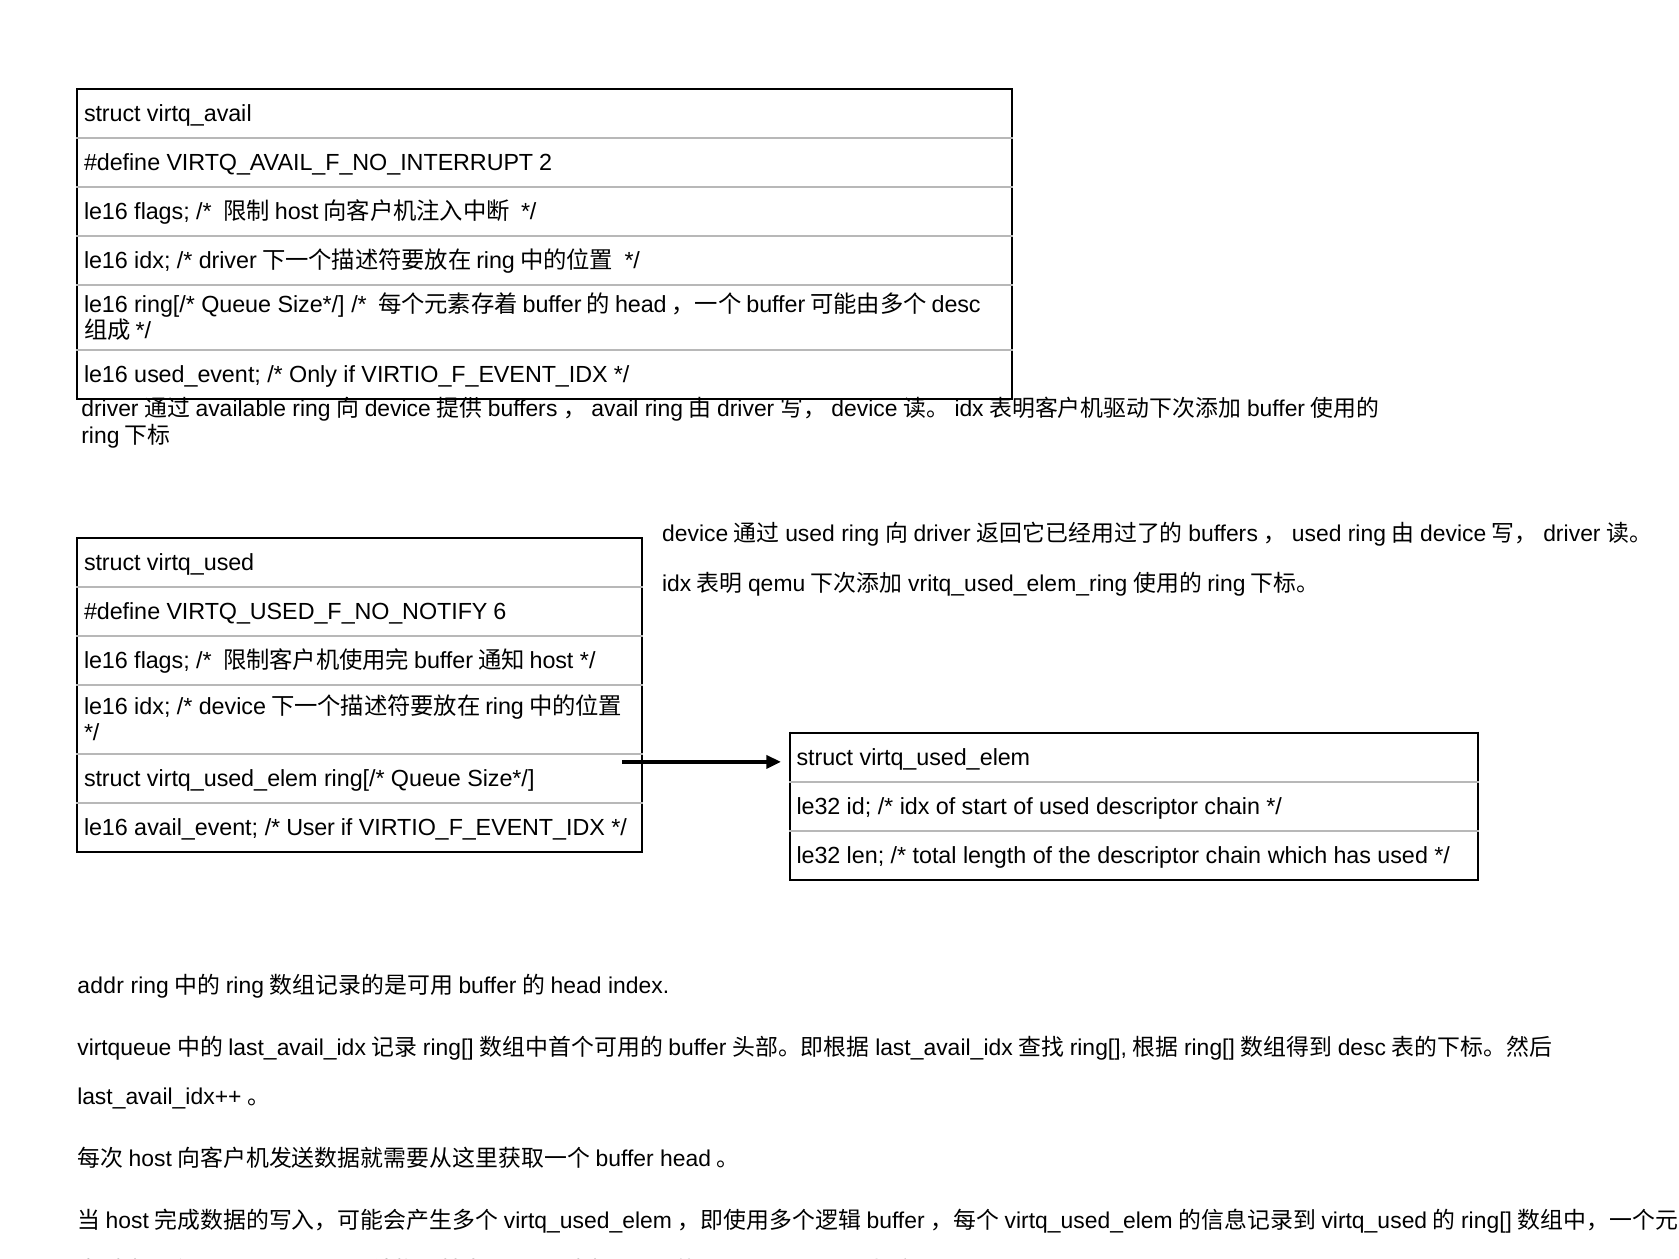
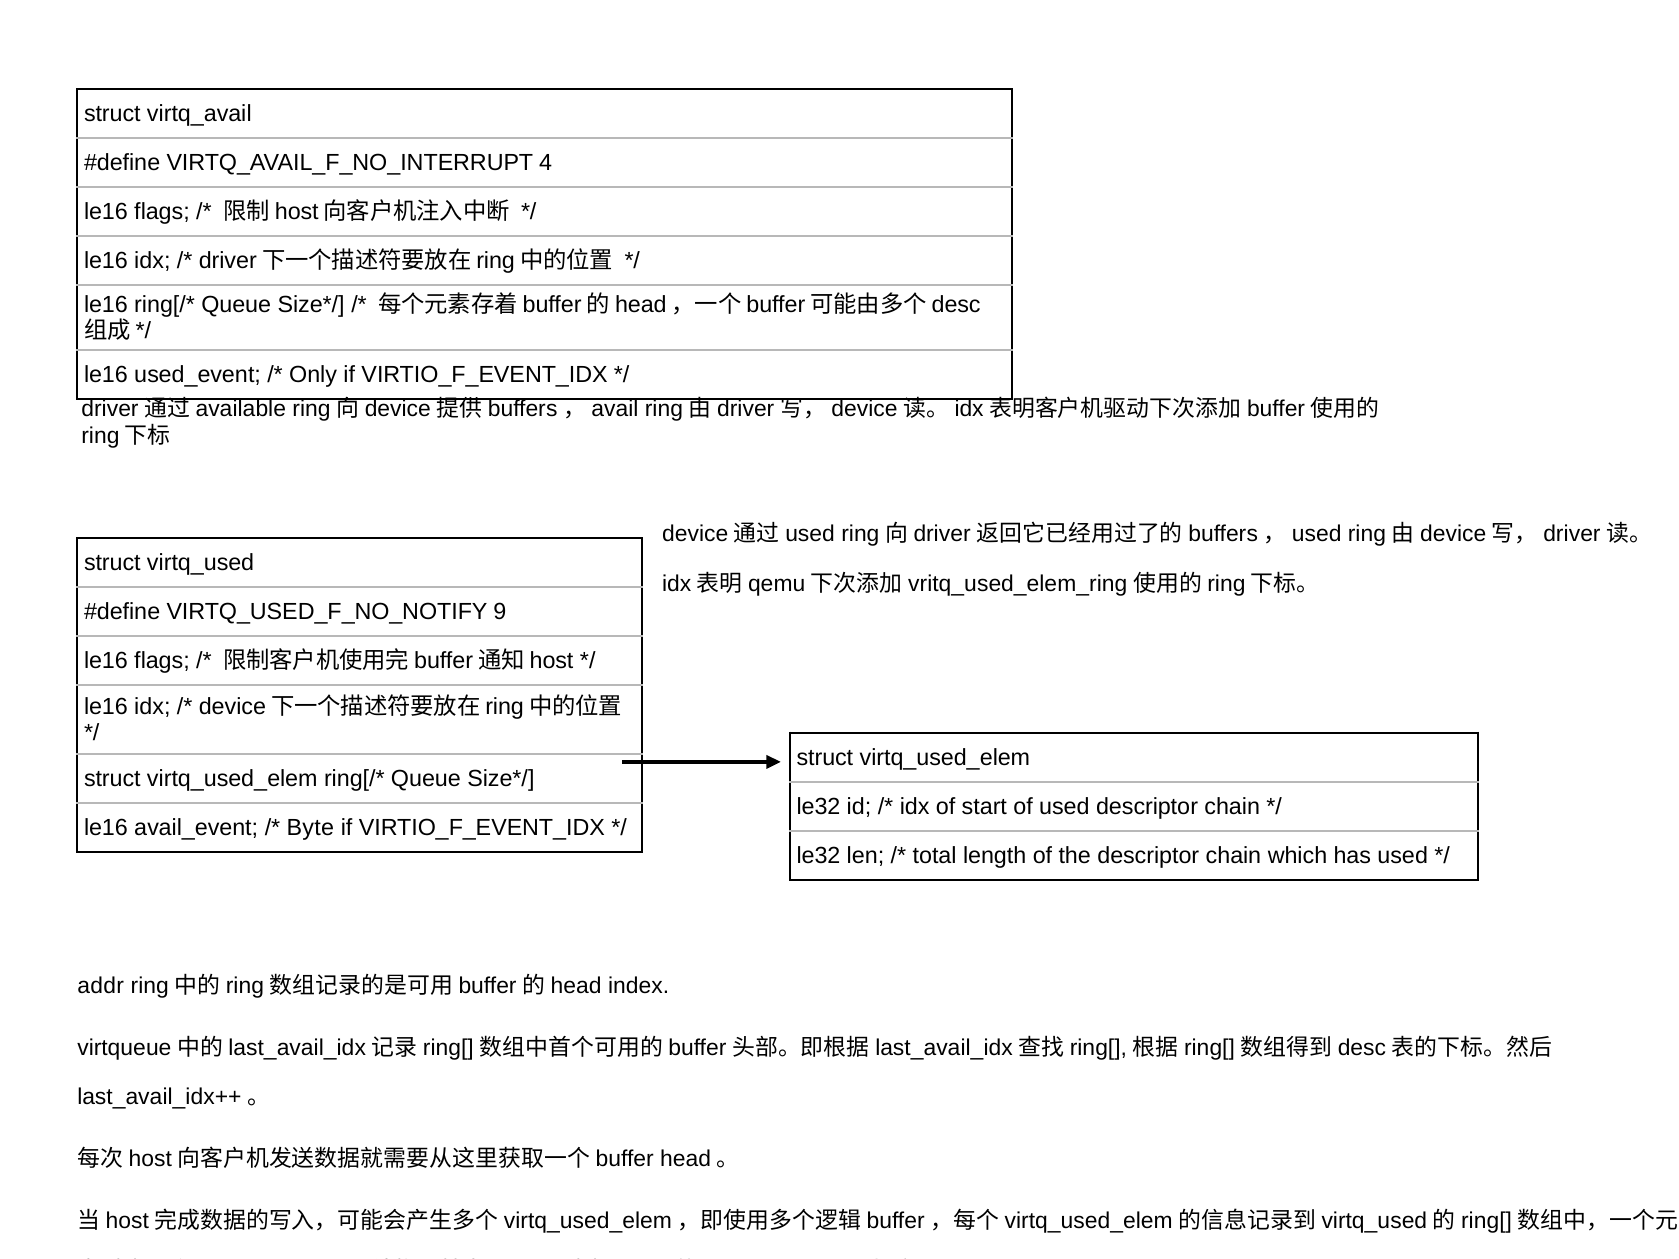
2: 2 -> 4 (546, 163)
6: 6 -> 9 (500, 612)
User: User -> Byte (310, 828)
